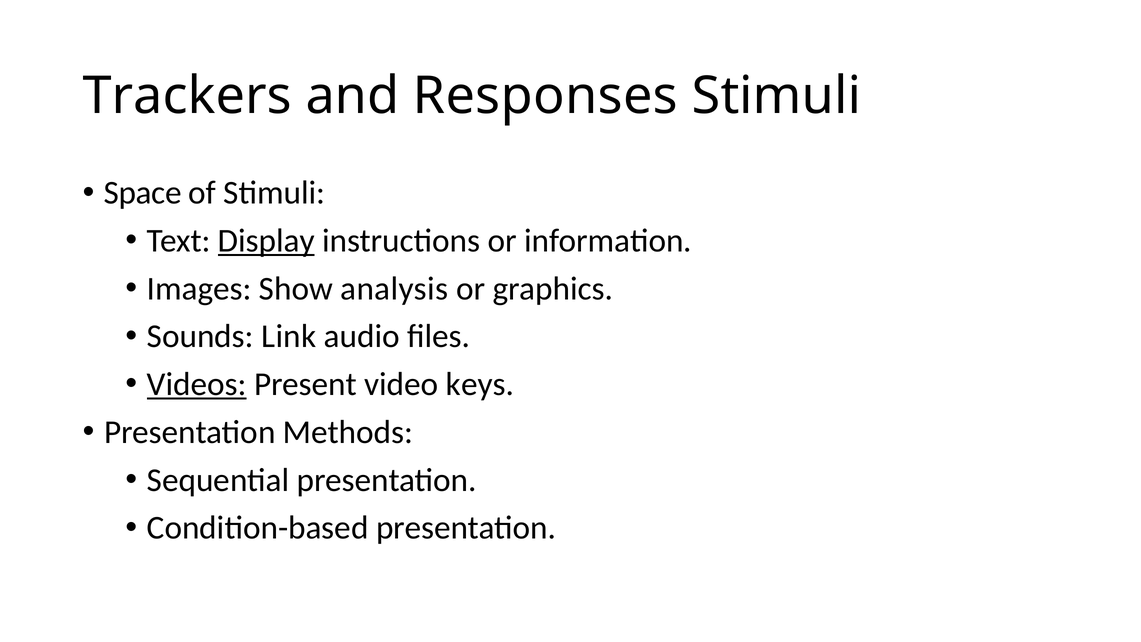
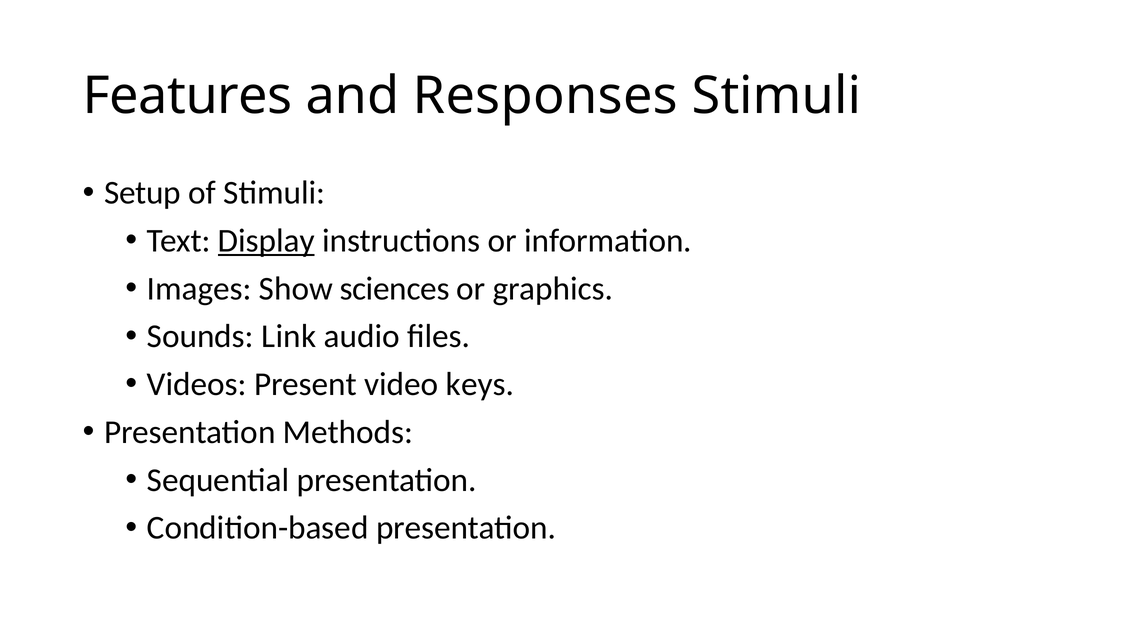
Trackers: Trackers -> Features (188, 96)
Space: Space -> Setup (143, 193)
analysis: analysis -> sciences (395, 289)
Videos underline: present -> none (197, 384)
